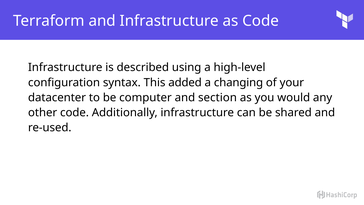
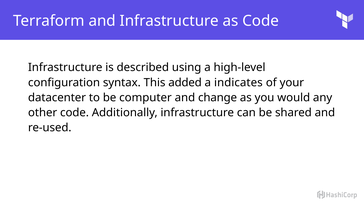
changing: changing -> indicates (238, 82)
section: section -> change (218, 97)
